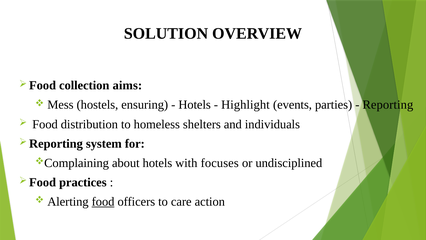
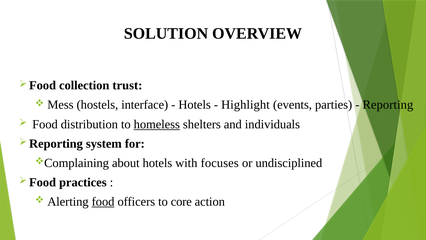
aims: aims -> trust (127, 85)
ensuring: ensuring -> interface (145, 105)
homeless underline: none -> present (157, 124)
care: care -> core (181, 201)
